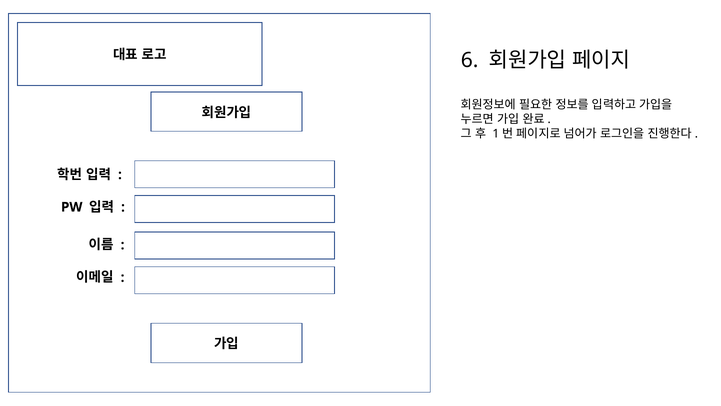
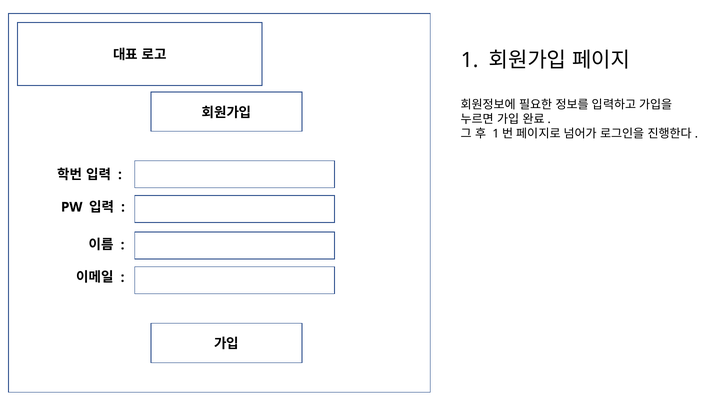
6: 6 -> 1 (470, 60)
